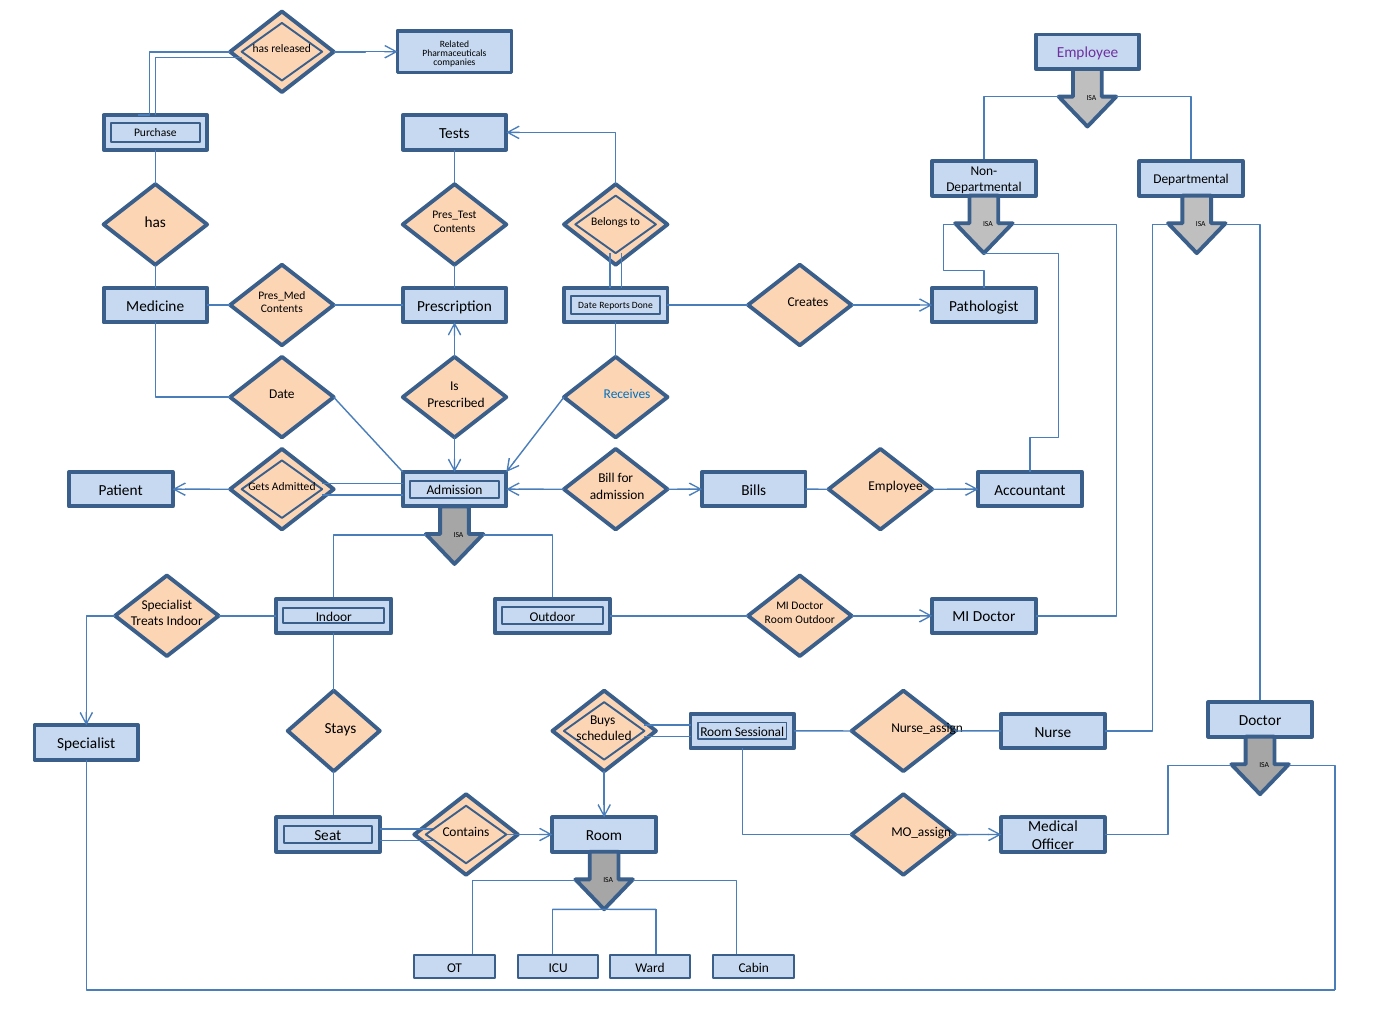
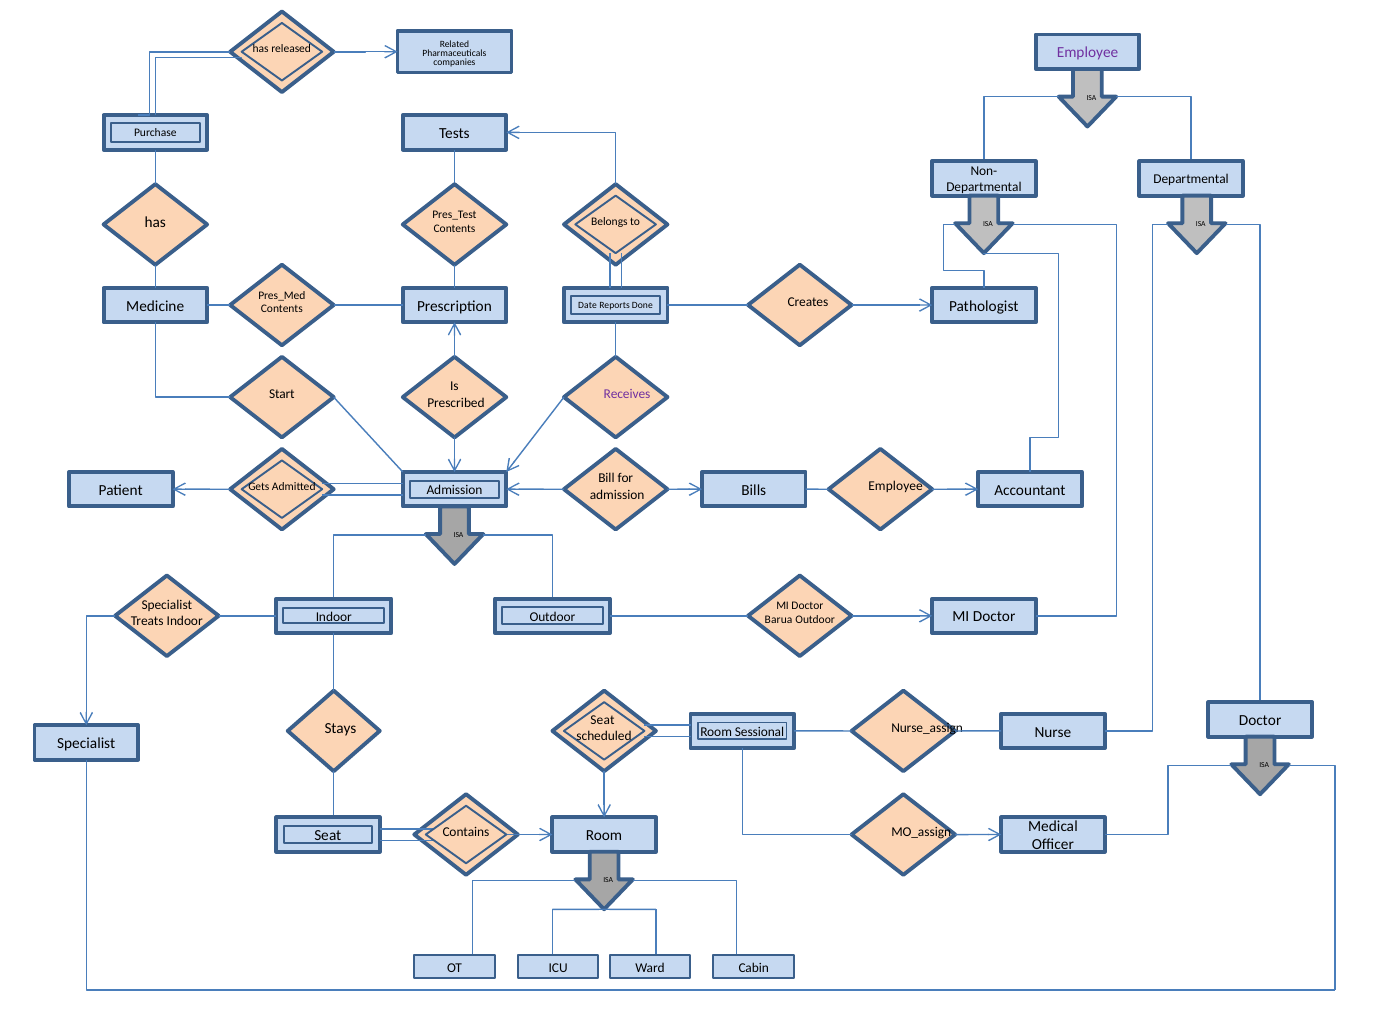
Date: Date -> Start (282, 394)
Receives colour: blue -> purple (627, 394)
Room: Room -> Barua (779, 620)
Buys: Buys -> Seat (603, 720)
